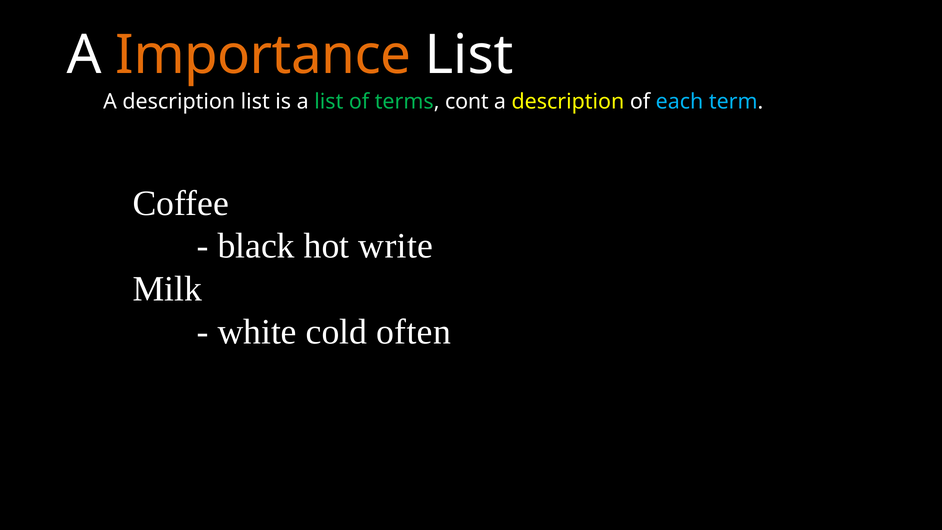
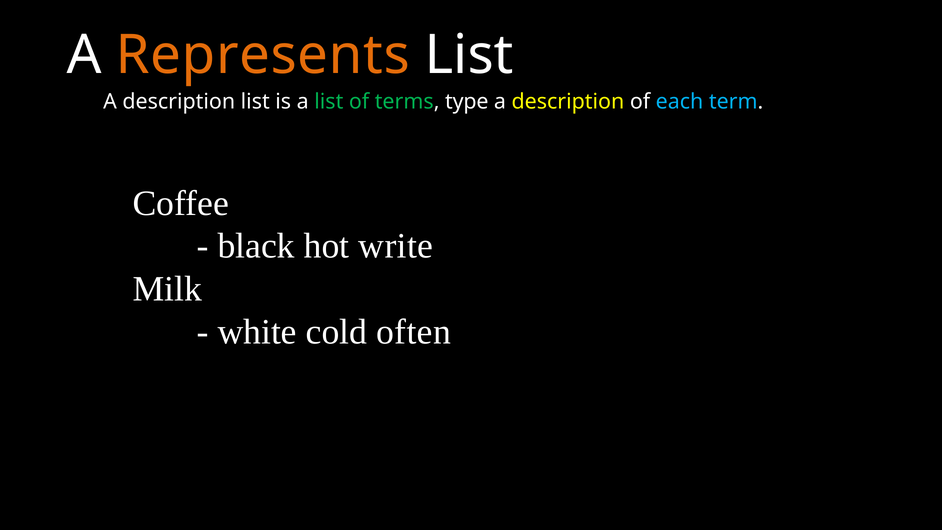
Importance: Importance -> Represents (263, 55)
cont: cont -> type (467, 102)
